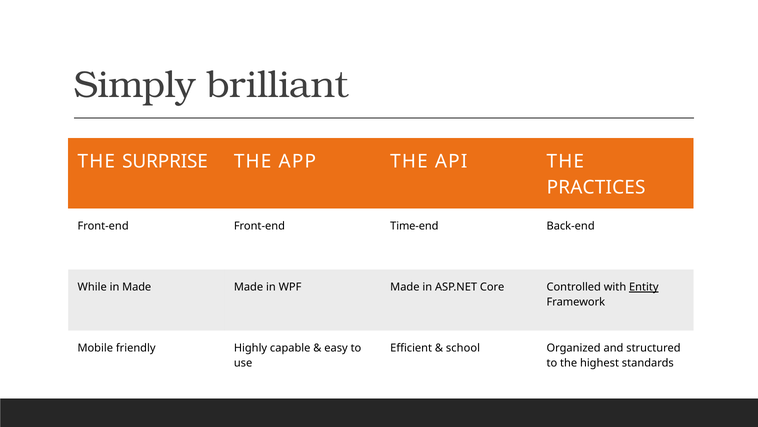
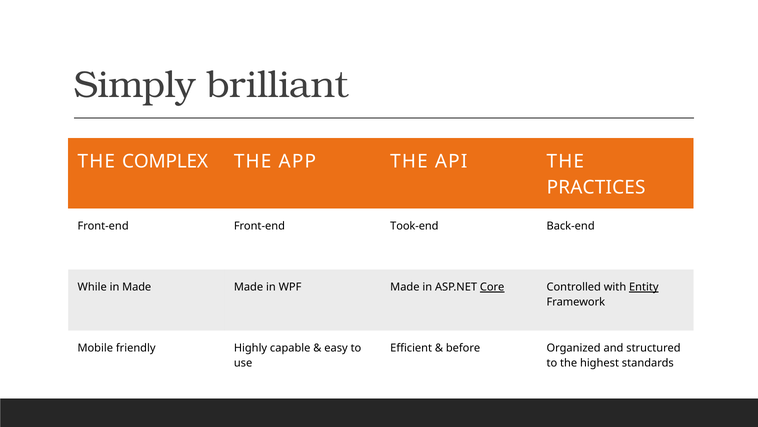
SURPRISE: SURPRISE -> COMPLEX (165, 161)
Time-end: Time-end -> Took-end (414, 226)
Core underline: none -> present (492, 287)
school: school -> before (463, 348)
